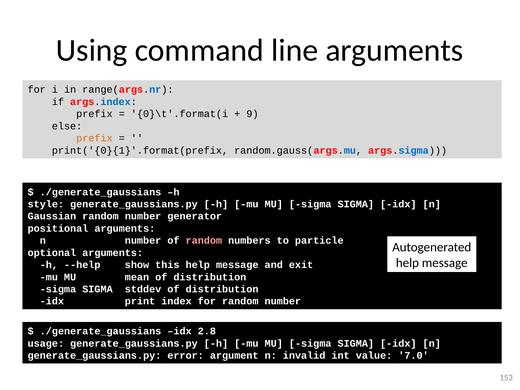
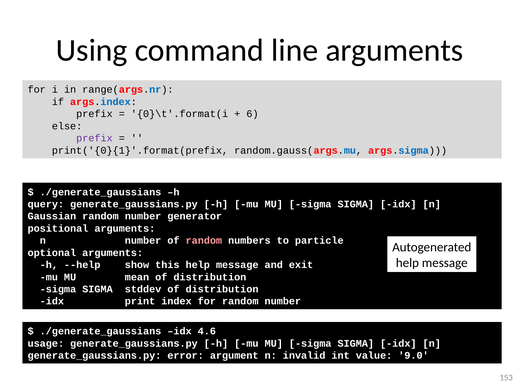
9: 9 -> 6 (252, 114)
prefix colour: orange -> purple (94, 138)
style: style -> query (46, 204)
2.8: 2.8 -> 4.6 (207, 331)
7.0: 7.0 -> 9.0 (413, 356)
